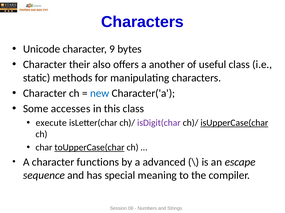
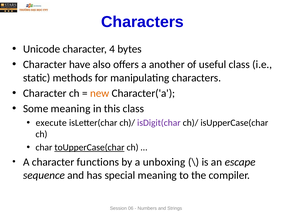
9: 9 -> 4 (112, 49)
their: their -> have (80, 65)
new colour: blue -> orange (100, 94)
Some accesses: accesses -> meaning (71, 109)
isUpperCase(char underline: present -> none (234, 123)
advanced: advanced -> unboxing (164, 163)
